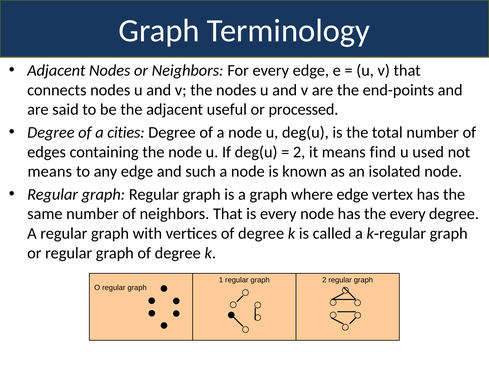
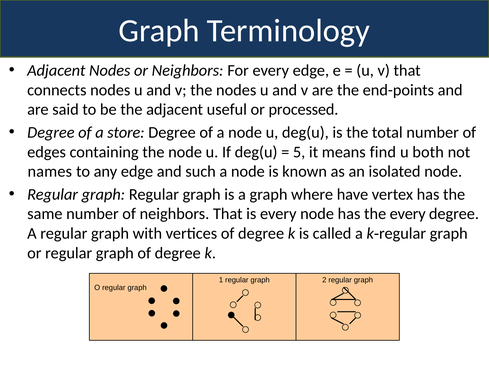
cities: cities -> store (126, 132)
2: 2 -> 5 (299, 152)
used: used -> both (428, 152)
means: means -> names (50, 171)
where edge: edge -> have (353, 194)
